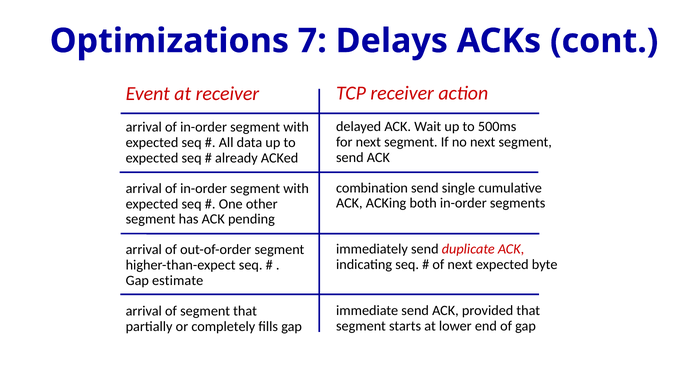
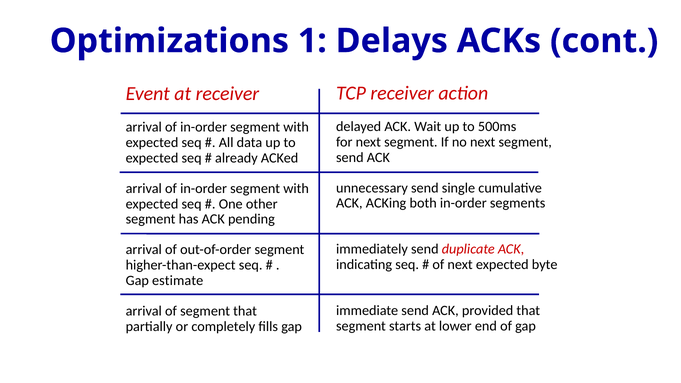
7: 7 -> 1 (312, 41)
combination: combination -> unnecessary (372, 188)
